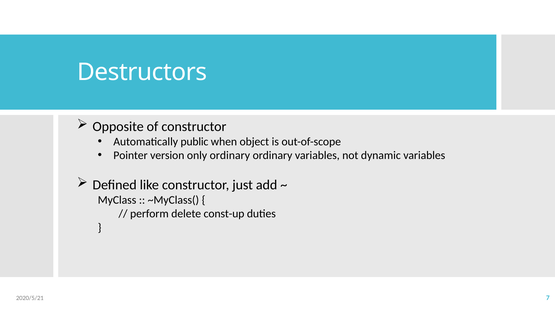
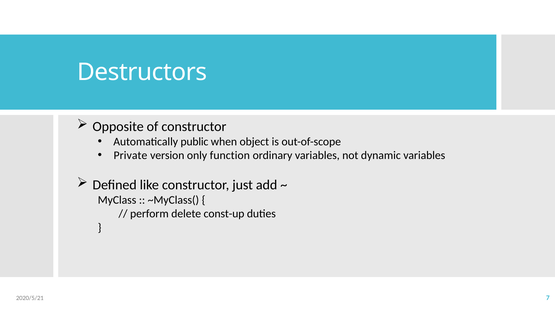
Pointer: Pointer -> Private (130, 156)
only ordinary: ordinary -> function (230, 156)
